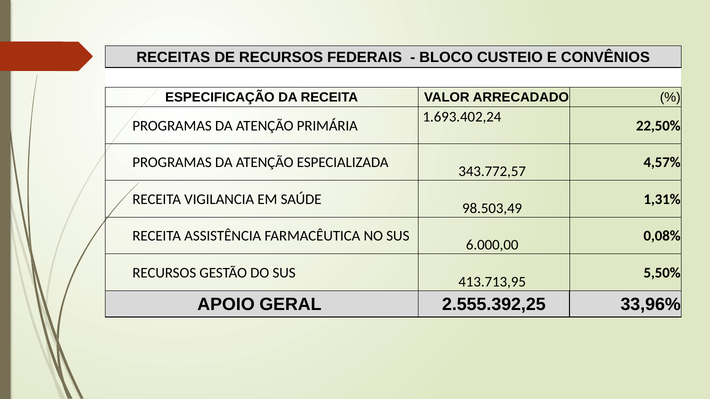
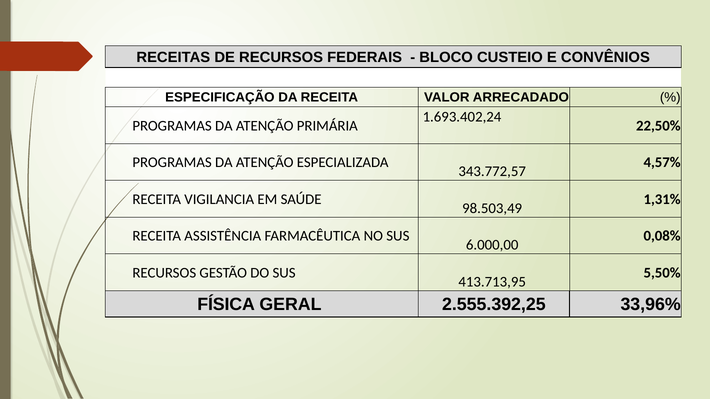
APOIO: APOIO -> FÍSICA (226, 305)
